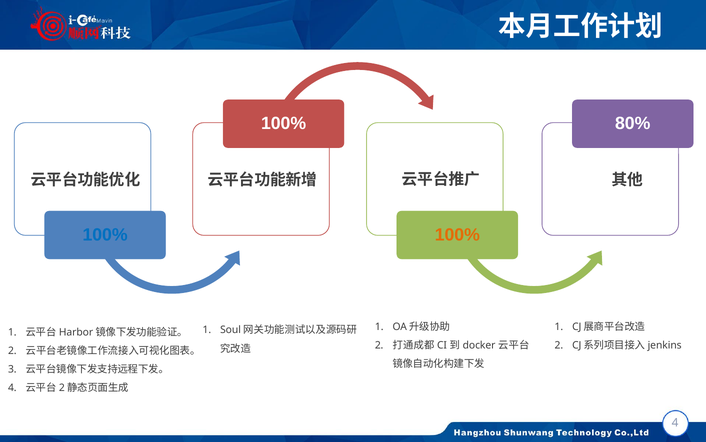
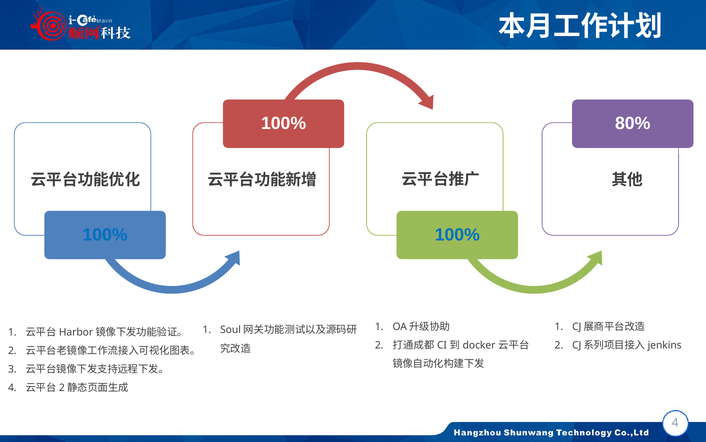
100% colour: orange -> blue (457, 234)
